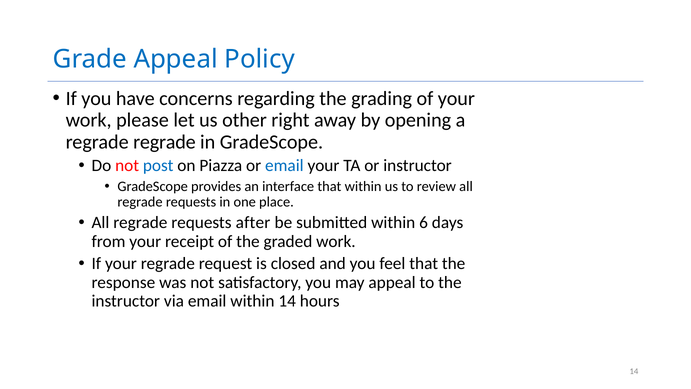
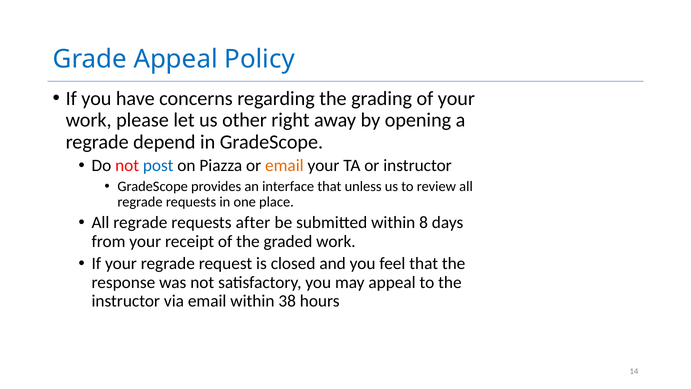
regrade regrade: regrade -> depend (164, 142)
email colour: blue -> orange (284, 166)
that within: within -> unless (363, 186)
6: 6 -> 8 (424, 223)
within 14: 14 -> 38 (287, 301)
